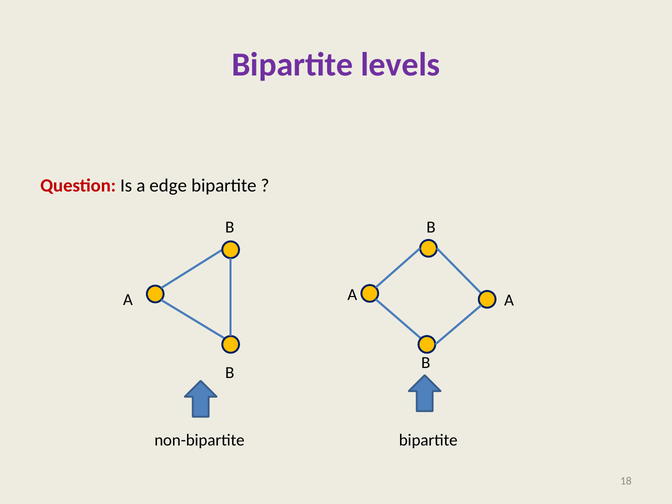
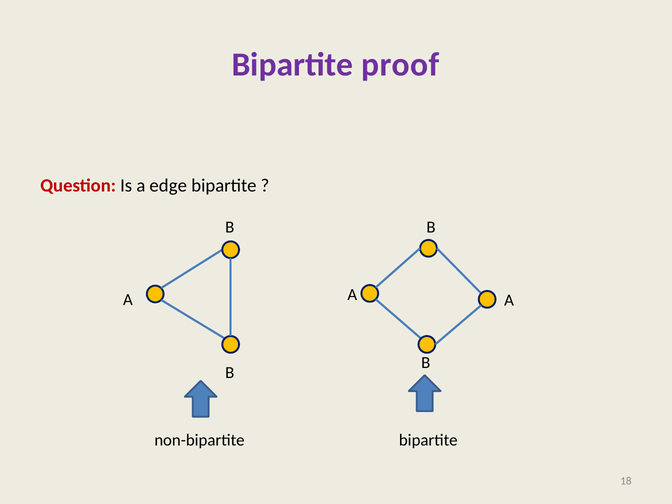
levels: levels -> proof (400, 65)
